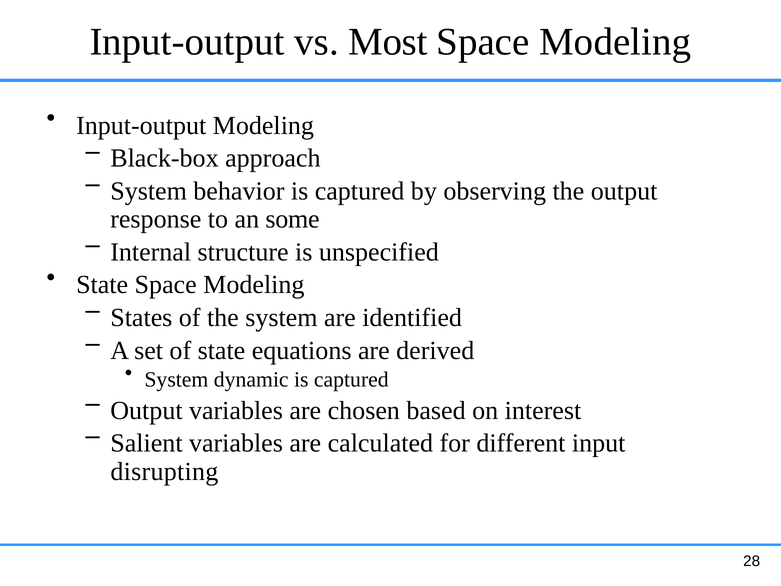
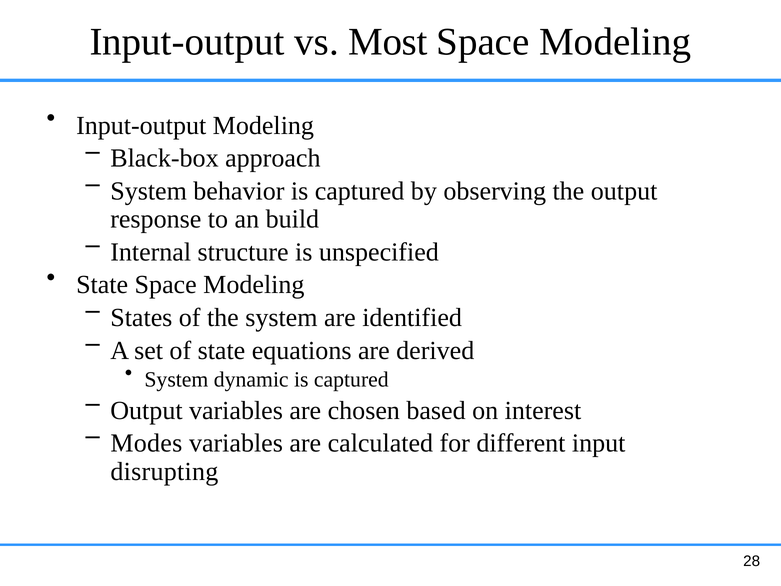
some: some -> build (292, 219)
Salient: Salient -> Modes (146, 443)
